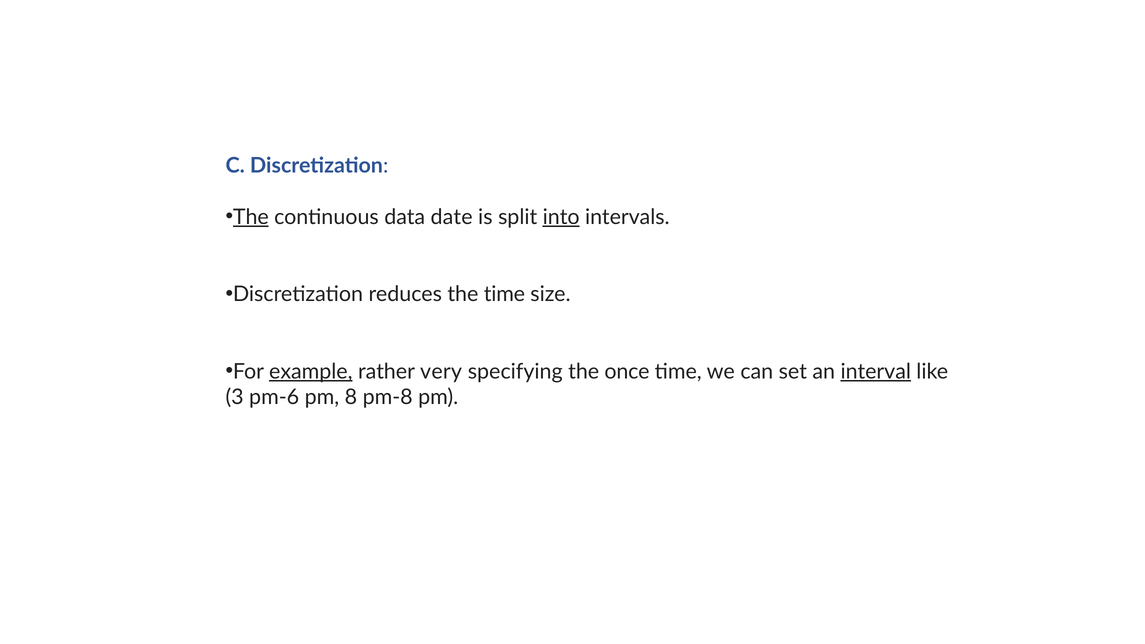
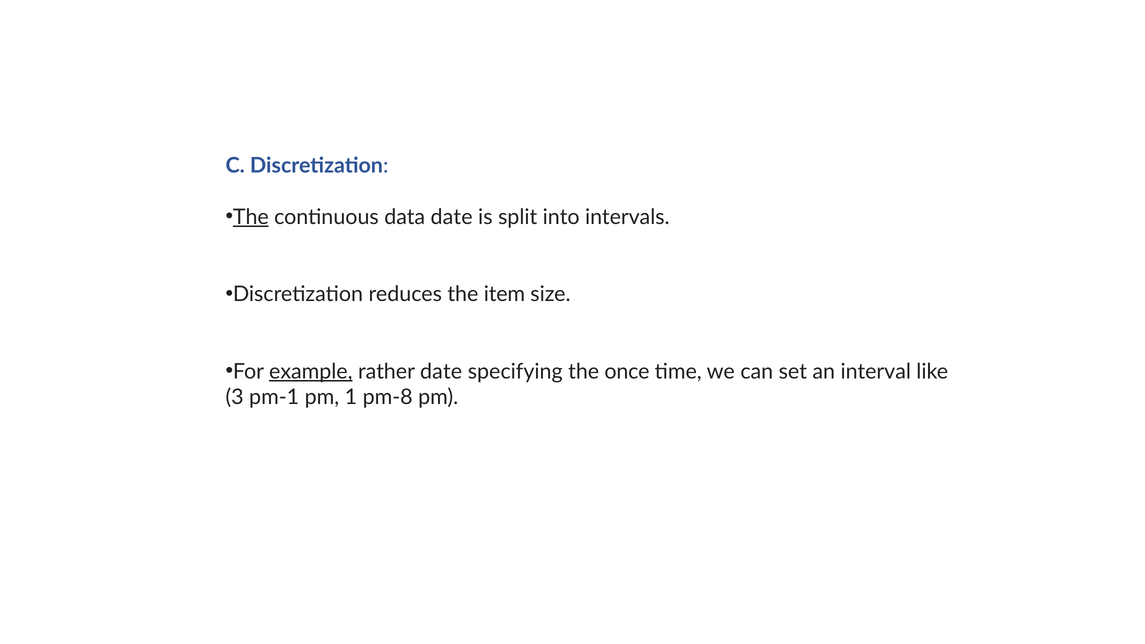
into underline: present -> none (561, 217)
the time: time -> item (504, 294)
rather very: very -> date (441, 372)
interval underline: present -> none (876, 372)
pm-6: pm-6 -> pm-1 (274, 397)
8: 8 -> 1 (351, 397)
